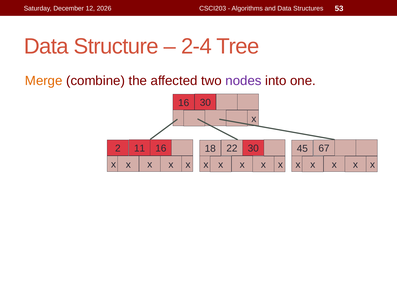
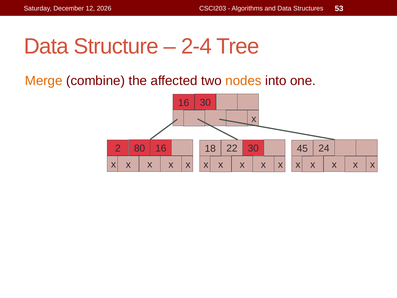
nodes colour: purple -> orange (243, 81)
11: 11 -> 80 (140, 148)
67: 67 -> 24 (324, 148)
